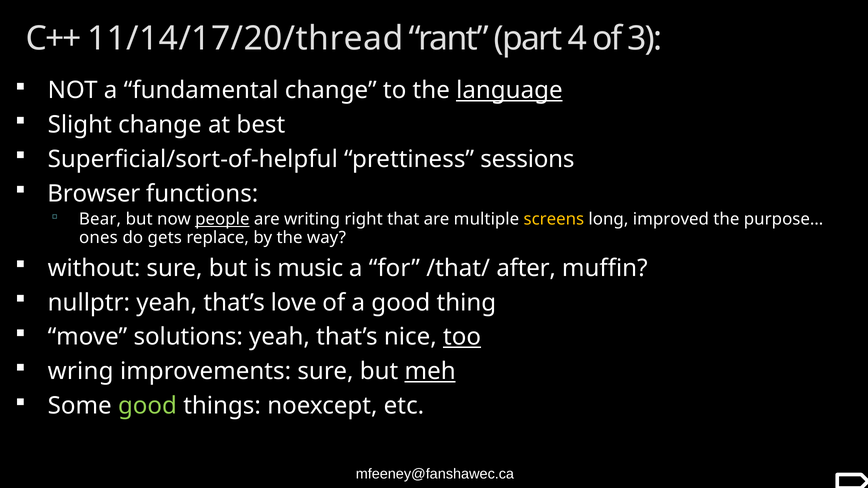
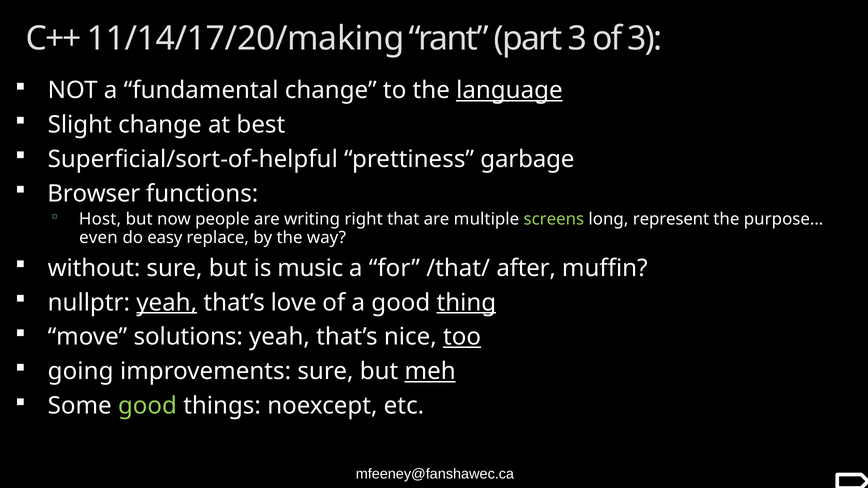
11/14/17/20/thread: 11/14/17/20/thread -> 11/14/17/20/making (245, 39)
part 4: 4 -> 3 (577, 39)
sessions: sessions -> garbage (527, 159)
Bear: Bear -> Host (100, 219)
people underline: present -> none (222, 219)
screens colour: yellow -> light green (554, 219)
improved: improved -> represent (671, 219)
ones: ones -> even (98, 238)
gets: gets -> easy (165, 238)
yeah underline: none -> present (167, 303)
thing underline: none -> present (466, 303)
wring: wring -> going (81, 372)
